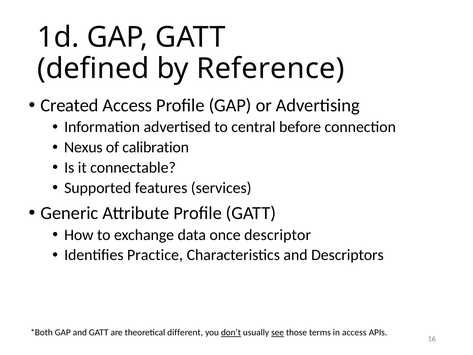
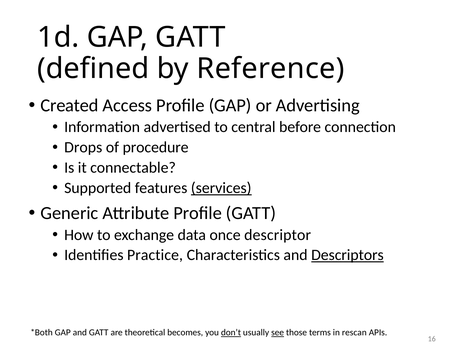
Nexus: Nexus -> Drops (83, 147)
calibration: calibration -> procedure (156, 147)
services underline: none -> present (221, 188)
Descriptors underline: none -> present (347, 255)
different: different -> becomes (185, 332)
in access: access -> rescan (354, 332)
